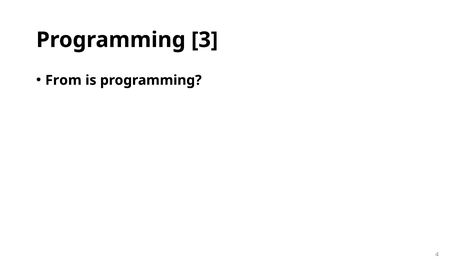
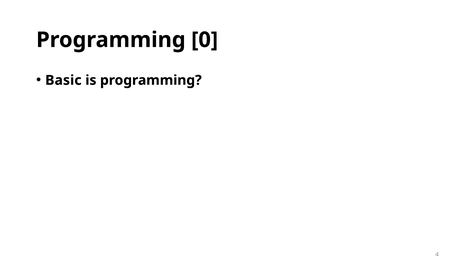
3: 3 -> 0 (205, 40)
From: From -> Basic (63, 80)
